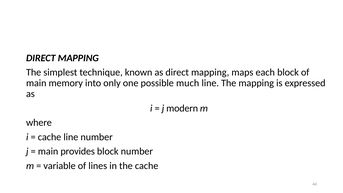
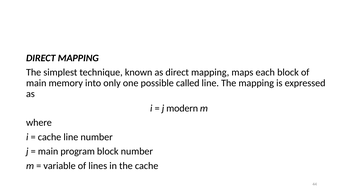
much: much -> called (188, 83)
provides: provides -> program (78, 151)
